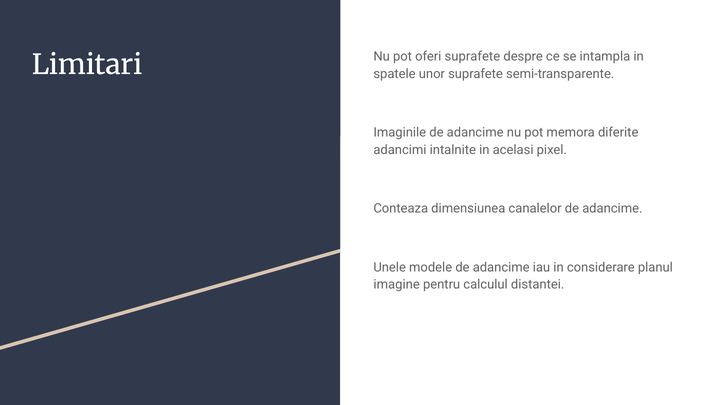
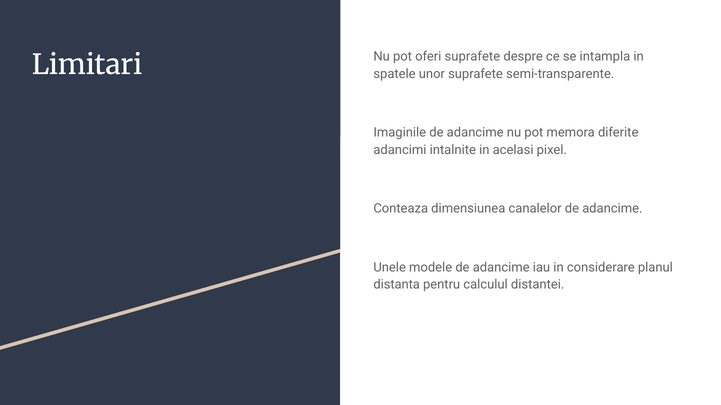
imagine: imagine -> distanta (397, 285)
